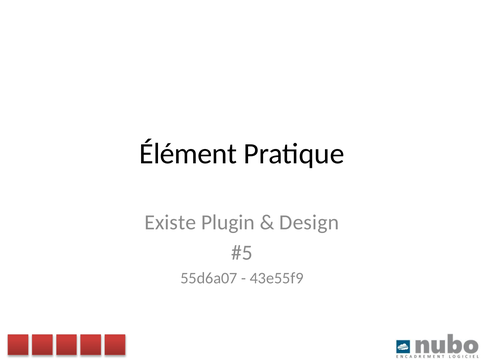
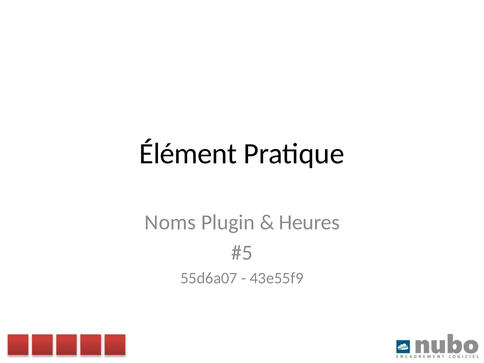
Existe: Existe -> Noms (170, 223)
Design: Design -> Heures (309, 223)
